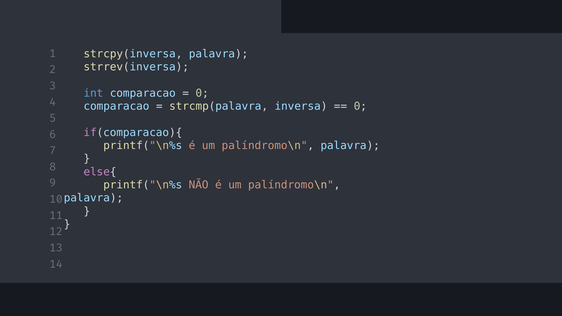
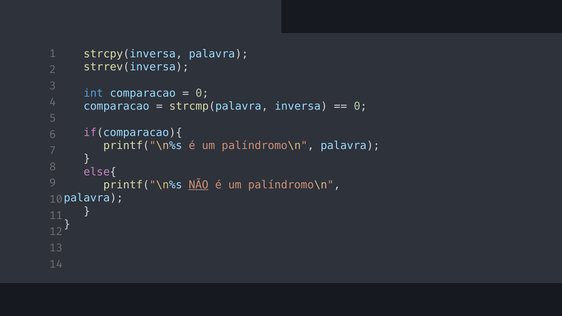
NÃO underline: none -> present (199, 185)
